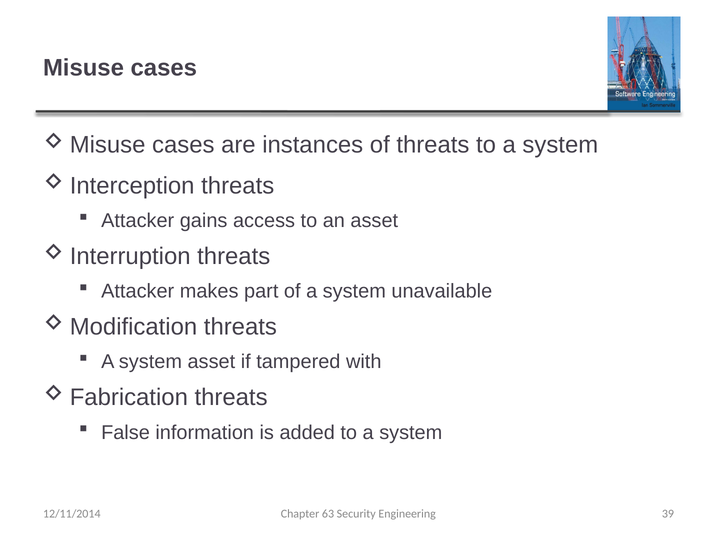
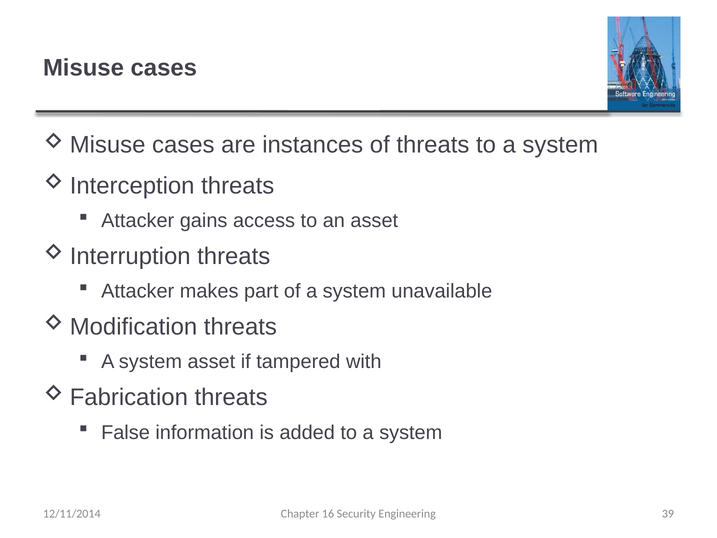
63: 63 -> 16 (328, 513)
